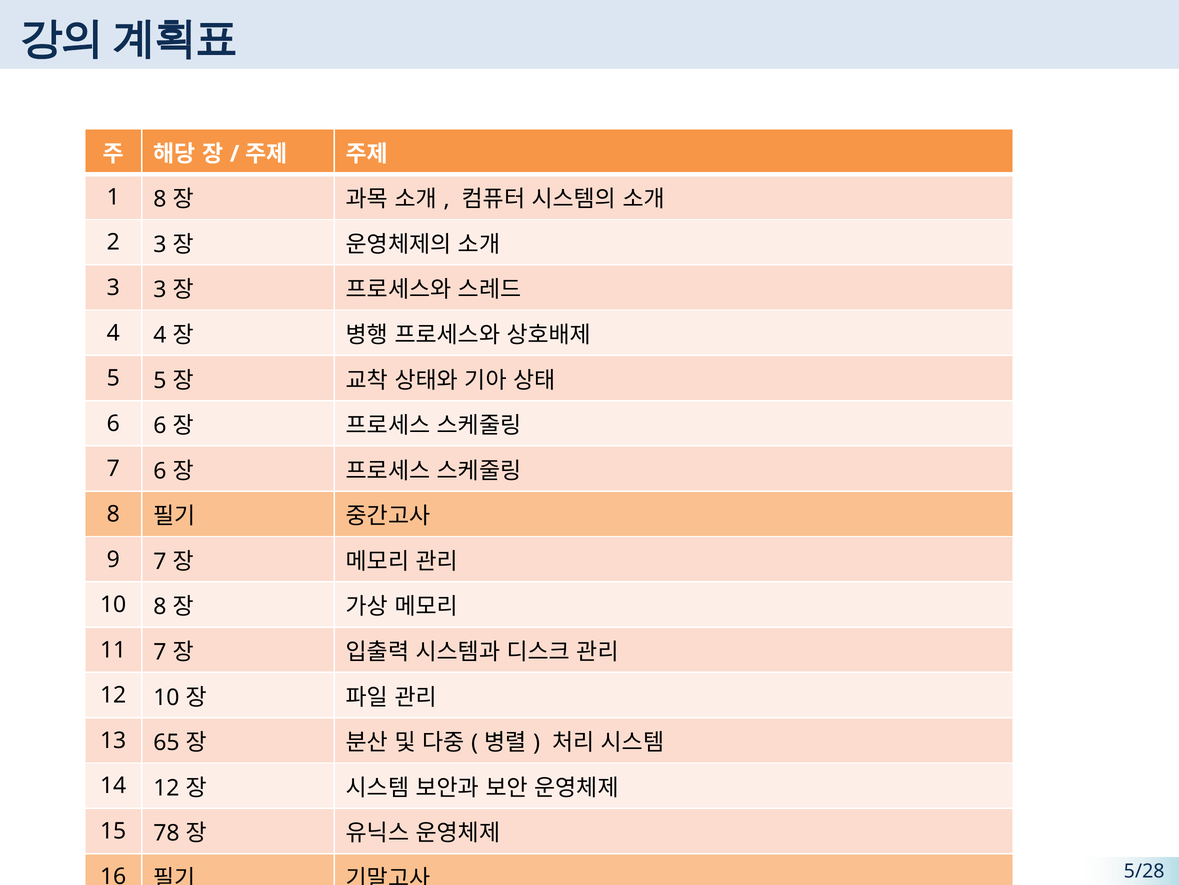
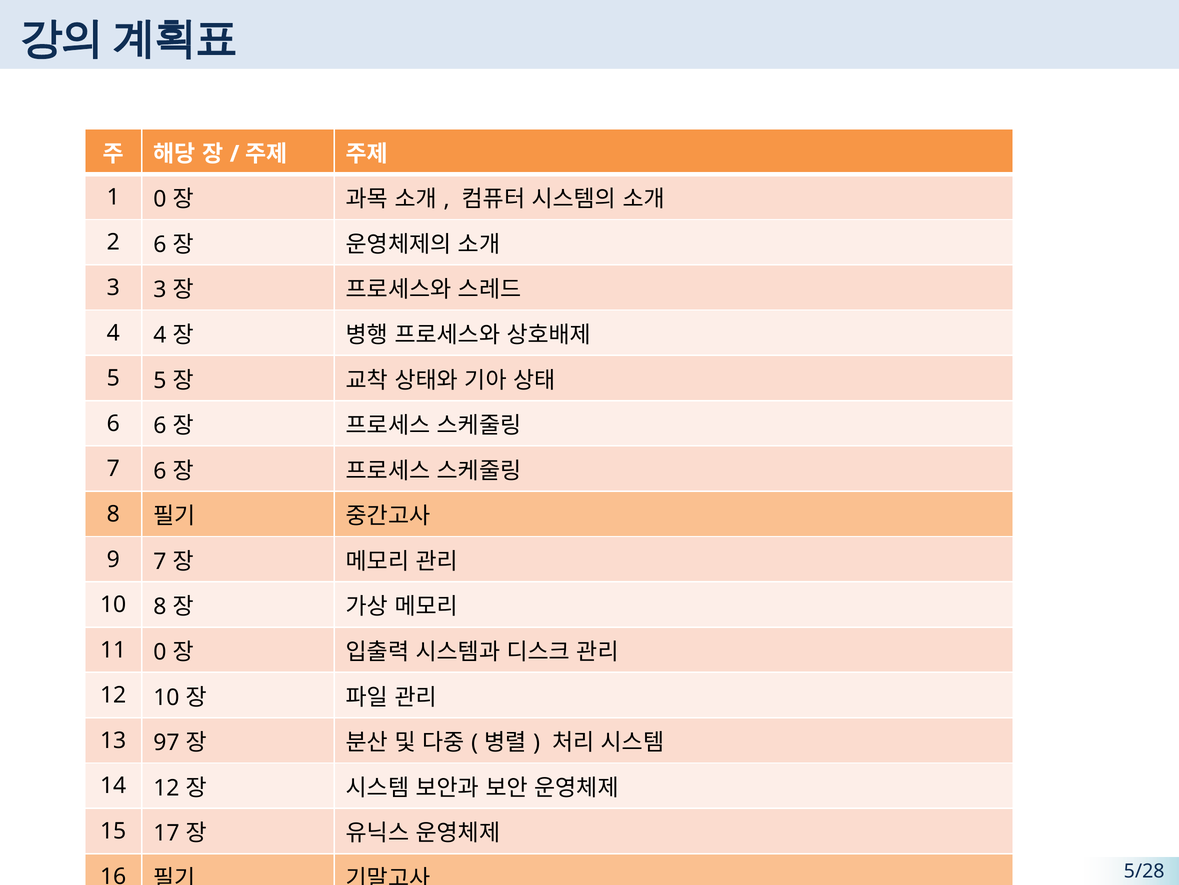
1 8: 8 -> 0 (160, 199)
2 3: 3 -> 6 (160, 244)
11 7: 7 -> 0 (160, 652)
65: 65 -> 97 (166, 742)
78: 78 -> 17 (166, 833)
